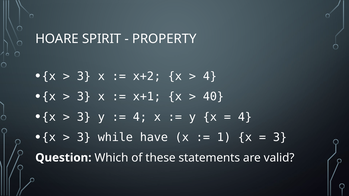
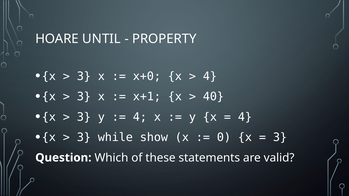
SPIRIT: SPIRIT -> UNTIL (102, 39)
x+2: x+2 -> x+0 (147, 76)
have: have -> show (154, 138)
1: 1 -> 0 (224, 138)
